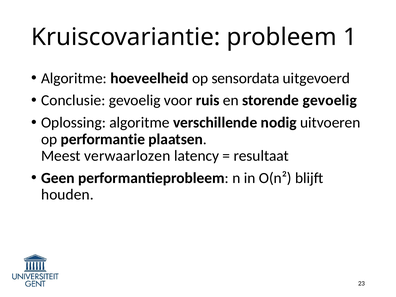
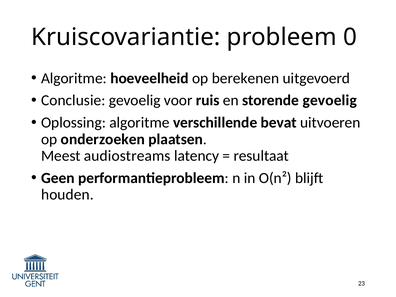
1: 1 -> 0 (350, 37)
sensordata: sensordata -> berekenen (245, 78)
nodig: nodig -> bevat (279, 123)
performantie: performantie -> onderzoeken (103, 139)
verwaarlozen: verwaarlozen -> audiostreams (127, 156)
